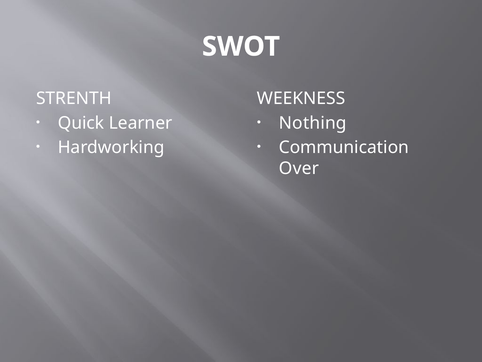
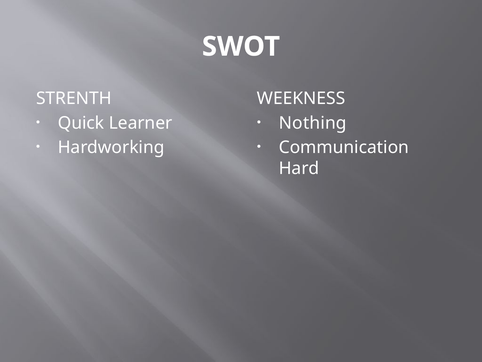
Over: Over -> Hard (299, 168)
